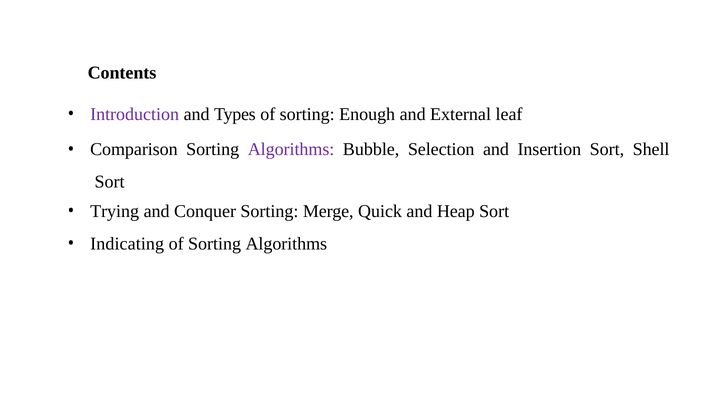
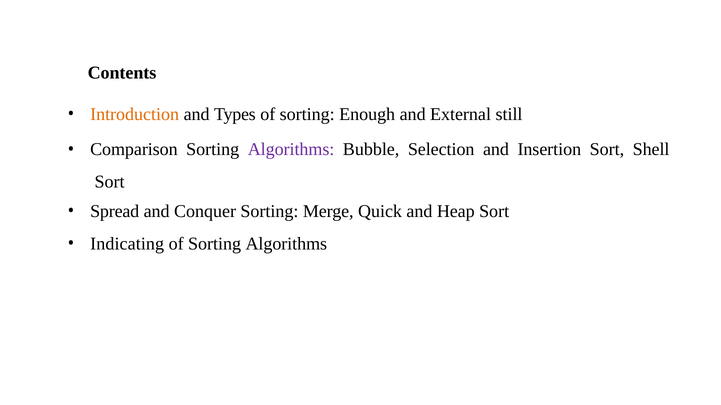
Introduction colour: purple -> orange (135, 114)
leaf: leaf -> still (509, 114)
Trying: Trying -> Spread (115, 212)
